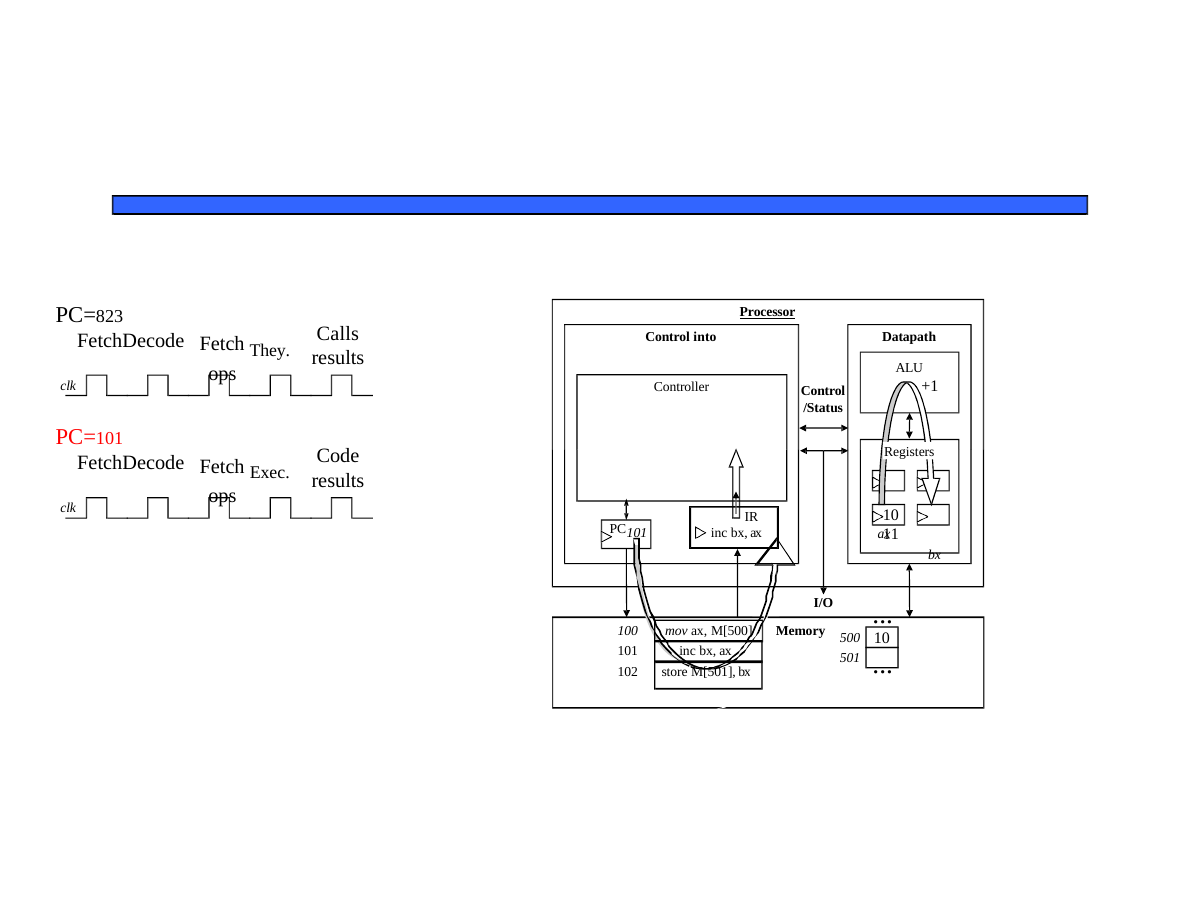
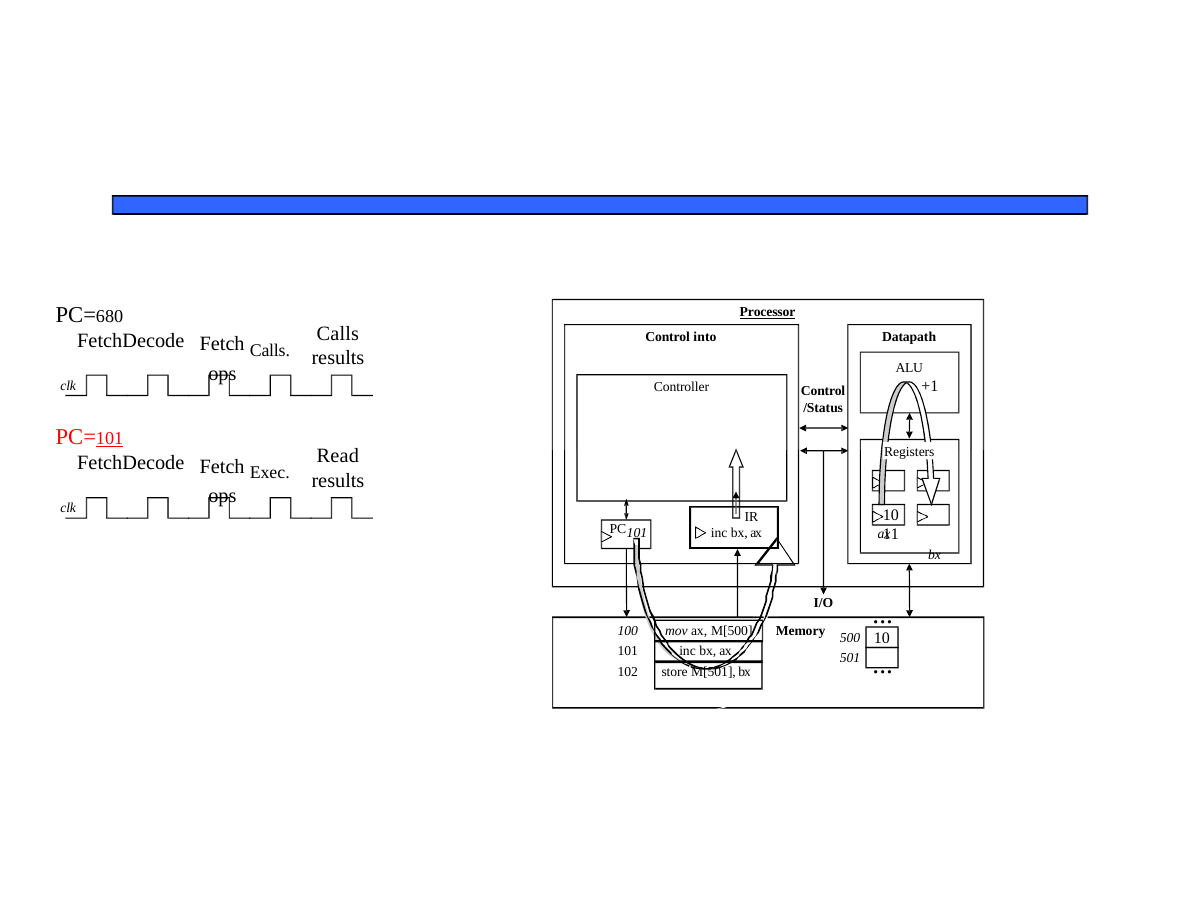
823: 823 -> 680 (110, 316)
Fetch They: They -> Calls (270, 350)
101 underline: none -> present (110, 439)
Code: Code -> Read (338, 456)
